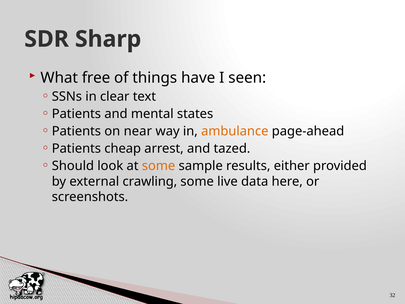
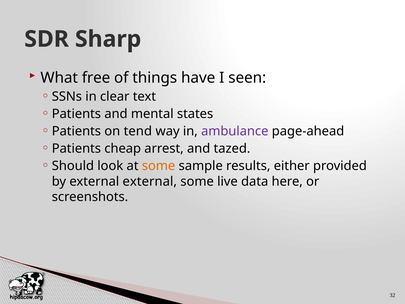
near: near -> tend (138, 131)
ambulance colour: orange -> purple (235, 131)
external crawling: crawling -> external (150, 181)
